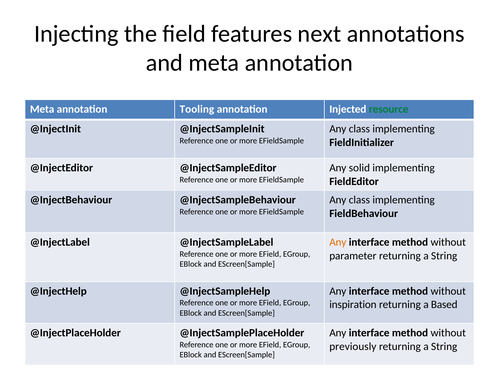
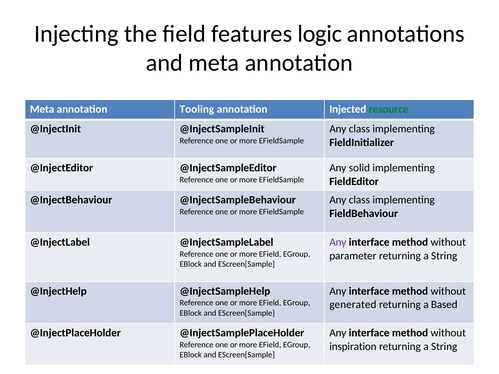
next: next -> logic (320, 34)
Any colour: orange -> purple (338, 242)
inspiration: inspiration -> generated (353, 305)
previously: previously -> inspiration (353, 347)
